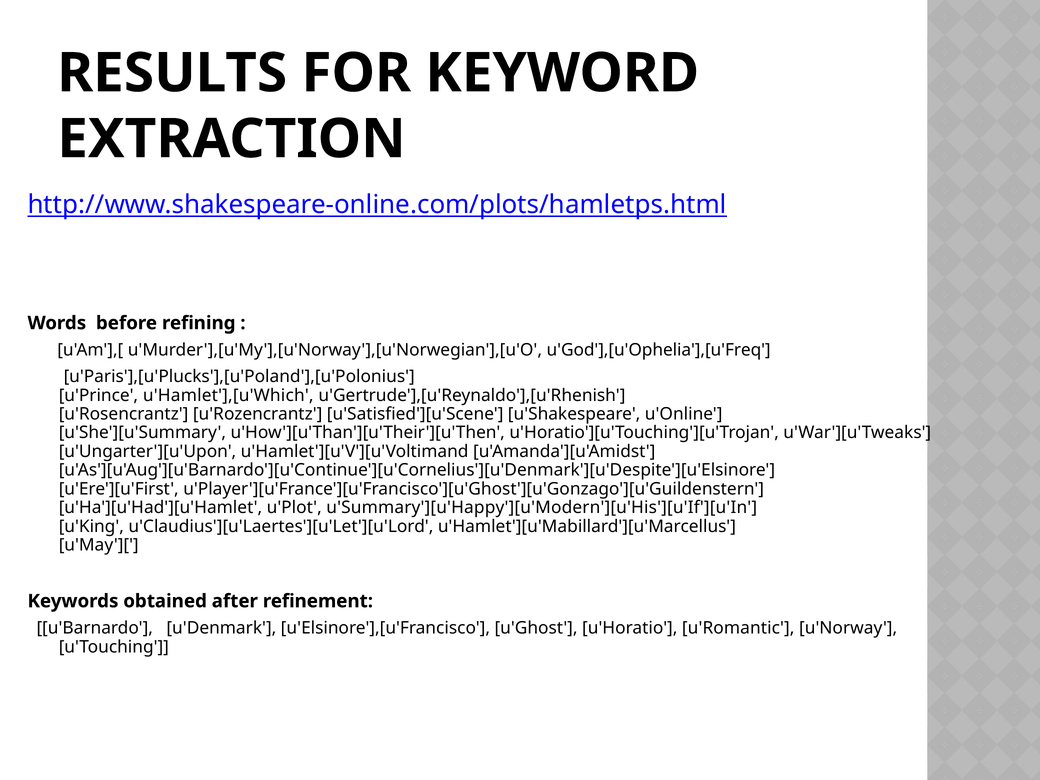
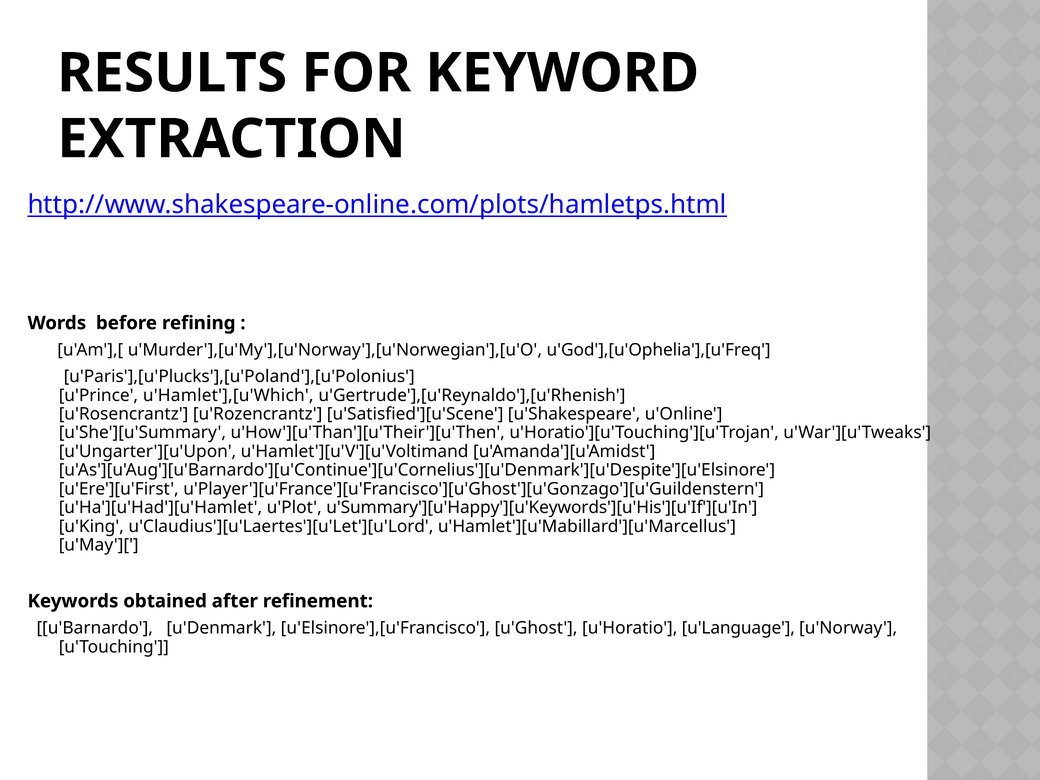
u'Summary'][u'Happy'][u'Modern'][u'His'][u'If'][u'In: u'Summary'][u'Happy'][u'Modern'][u'His'][u'If'][u'In -> u'Summary'][u'Happy'][u'Keywords'][u'His'][u'If'][u'In (542, 508)
u'Romantic: u'Romantic -> u'Language (738, 628)
